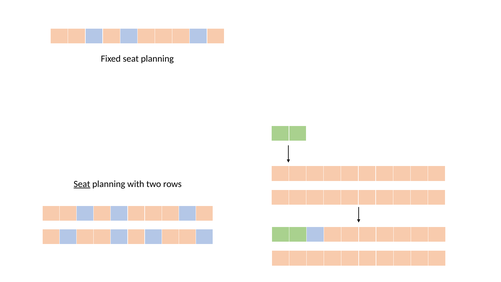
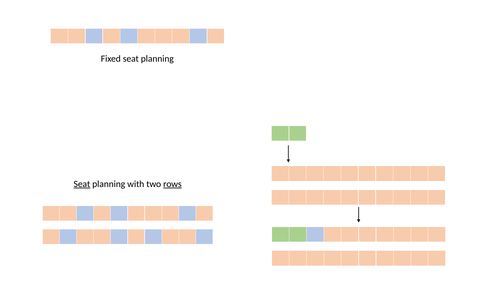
rows underline: none -> present (172, 184)
